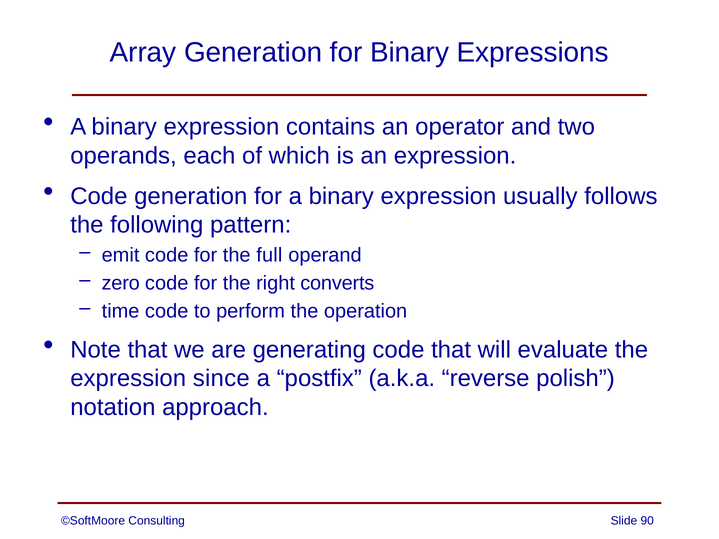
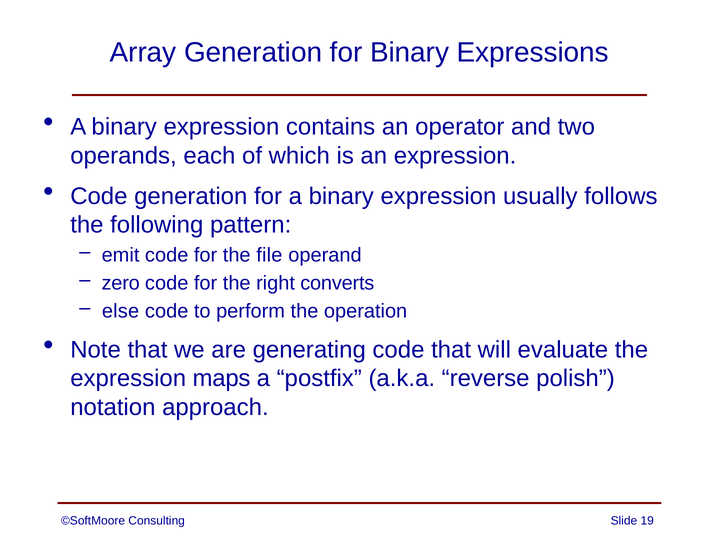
full: full -> file (269, 255)
time: time -> else (121, 311)
since: since -> maps (222, 379)
90: 90 -> 19 (647, 521)
